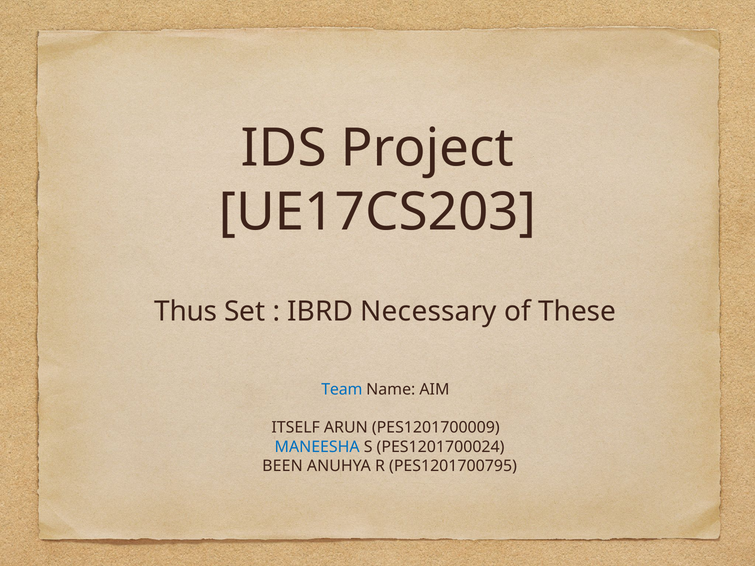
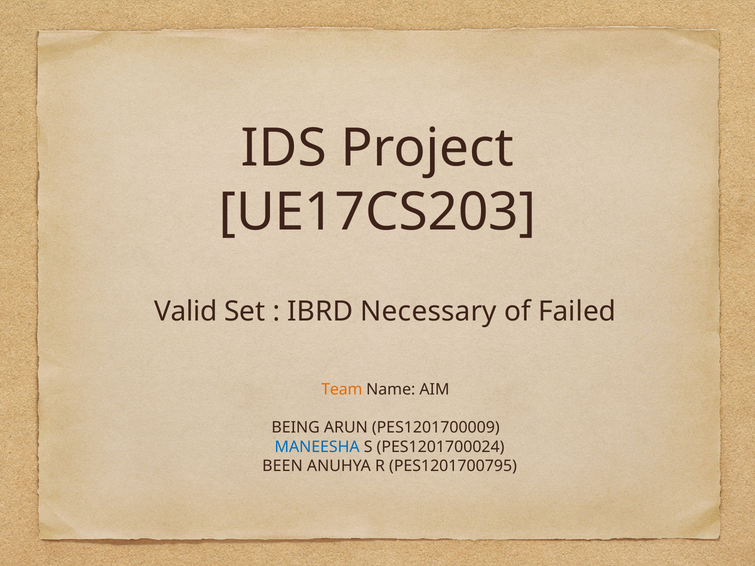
Thus: Thus -> Valid (186, 312)
These: These -> Failed (577, 312)
Team colour: blue -> orange (342, 390)
ITSELF: ITSELF -> BEING (296, 428)
